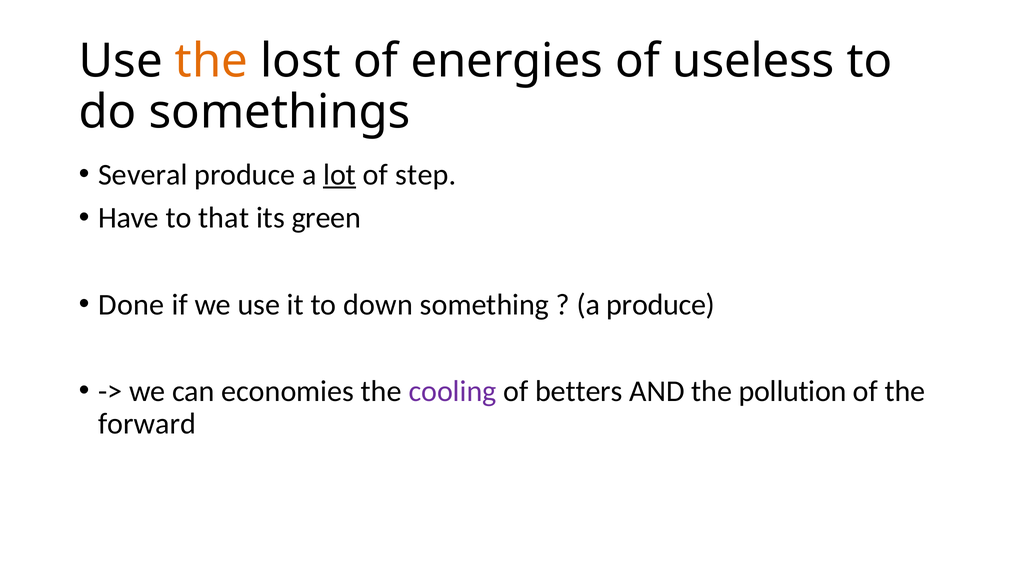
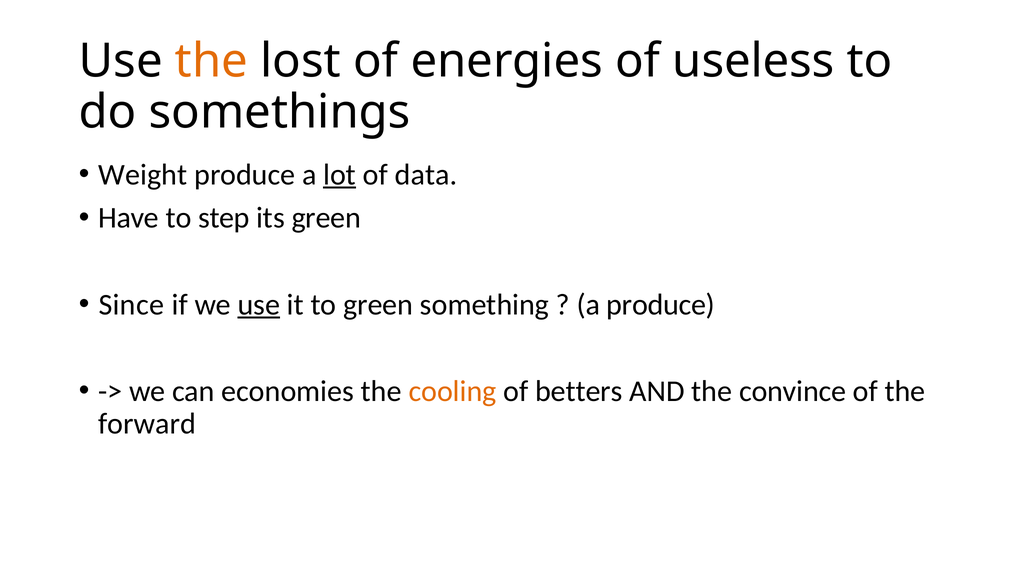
Several: Several -> Weight (143, 175)
step: step -> data (426, 175)
that: that -> step (224, 218)
Done: Done -> Since (131, 305)
use underline: none -> present (259, 305)
to down: down -> green (378, 305)
cooling colour: purple -> orange (453, 391)
pollution: pollution -> convince (793, 391)
